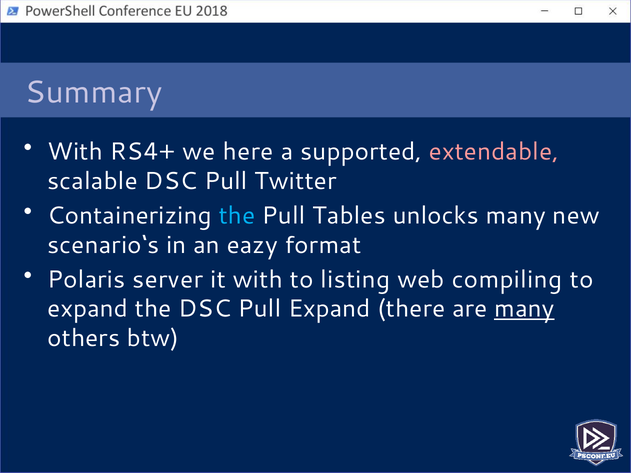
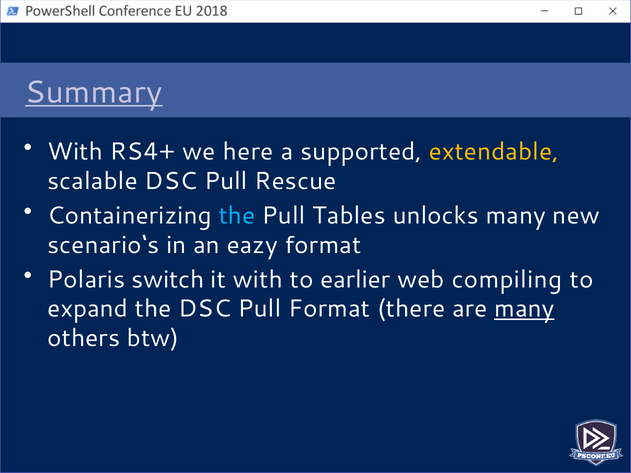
Summary underline: none -> present (94, 92)
extendable colour: pink -> yellow (494, 152)
Twitter: Twitter -> Rescue (295, 181)
server: server -> switch (168, 280)
listing: listing -> earlier (355, 280)
Pull Expand: Expand -> Format (329, 309)
